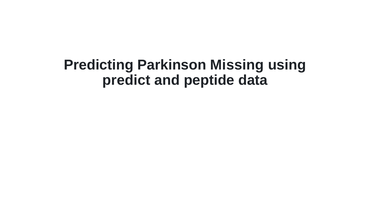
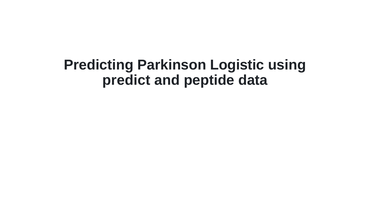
Missing: Missing -> Logistic (237, 65)
